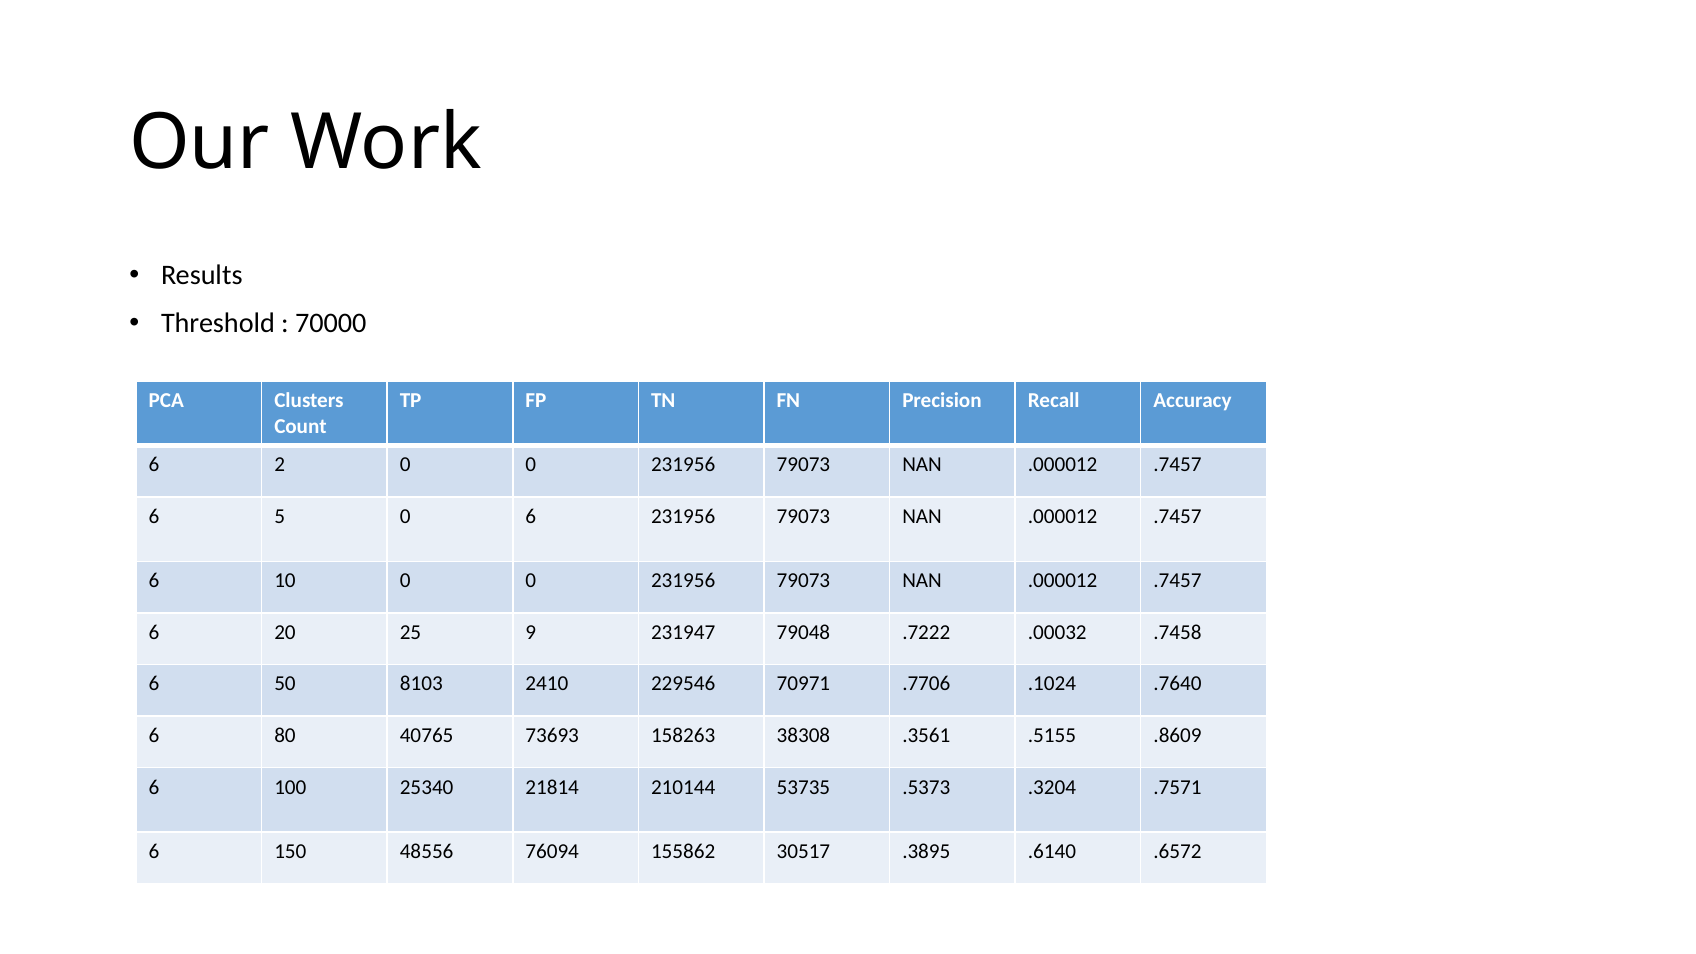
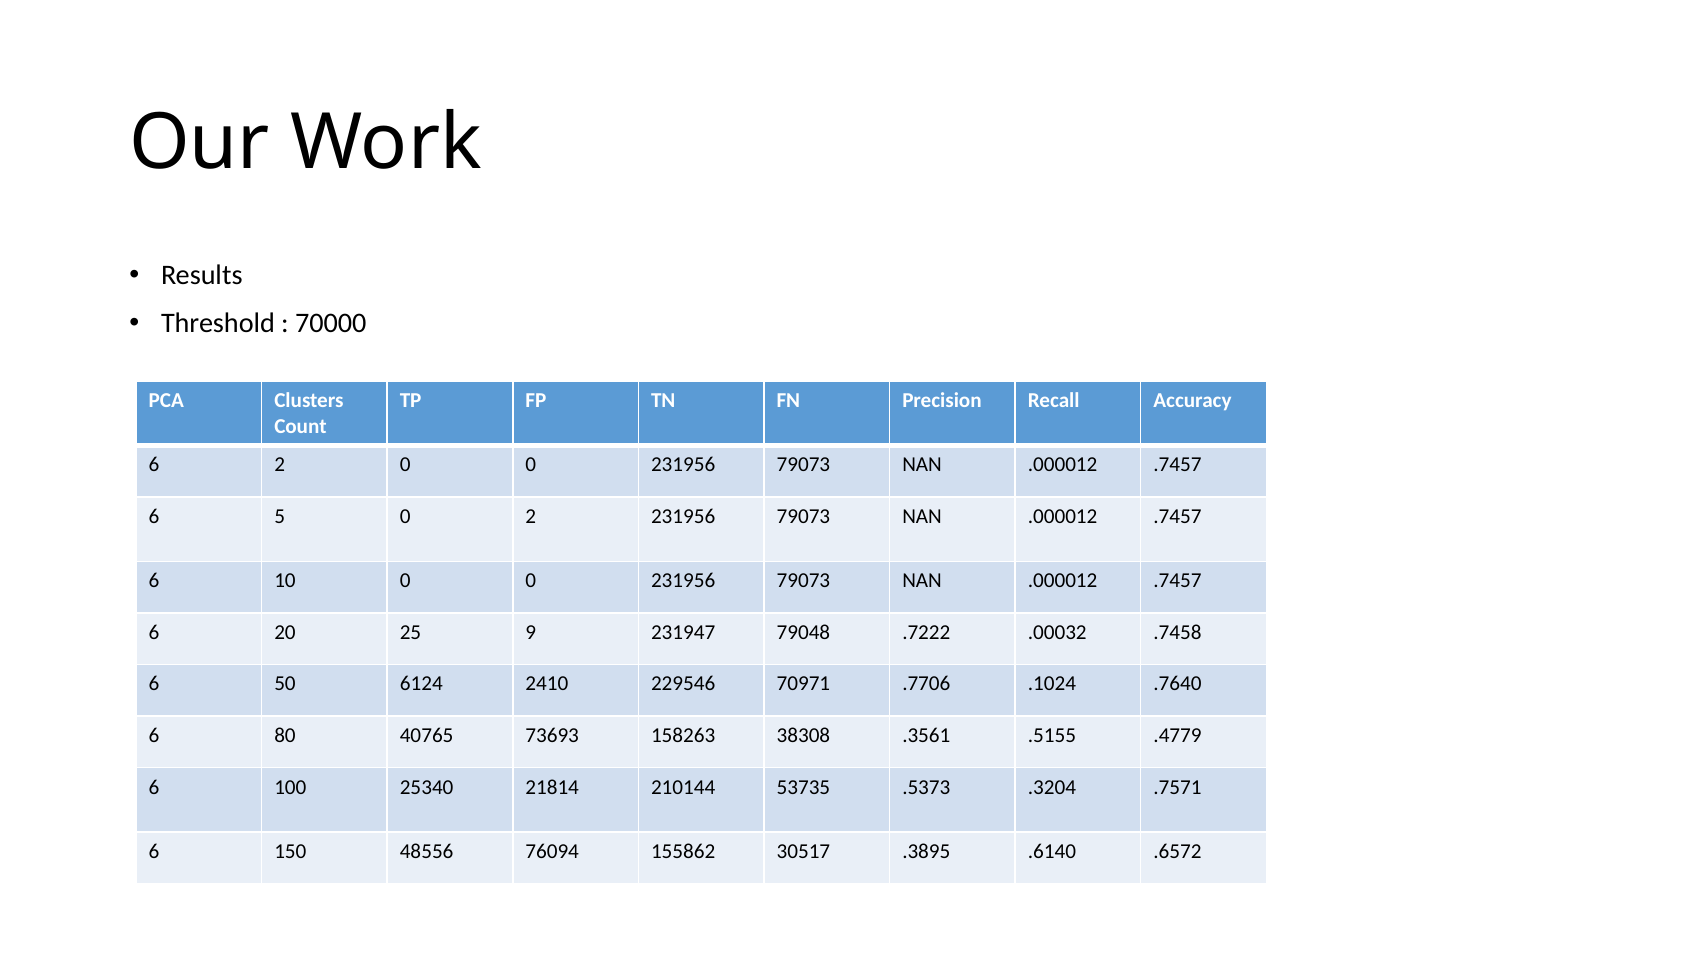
0 6: 6 -> 2 (531, 516)
8103: 8103 -> 6124 (421, 684)
.8609: .8609 -> .4779 (1178, 736)
